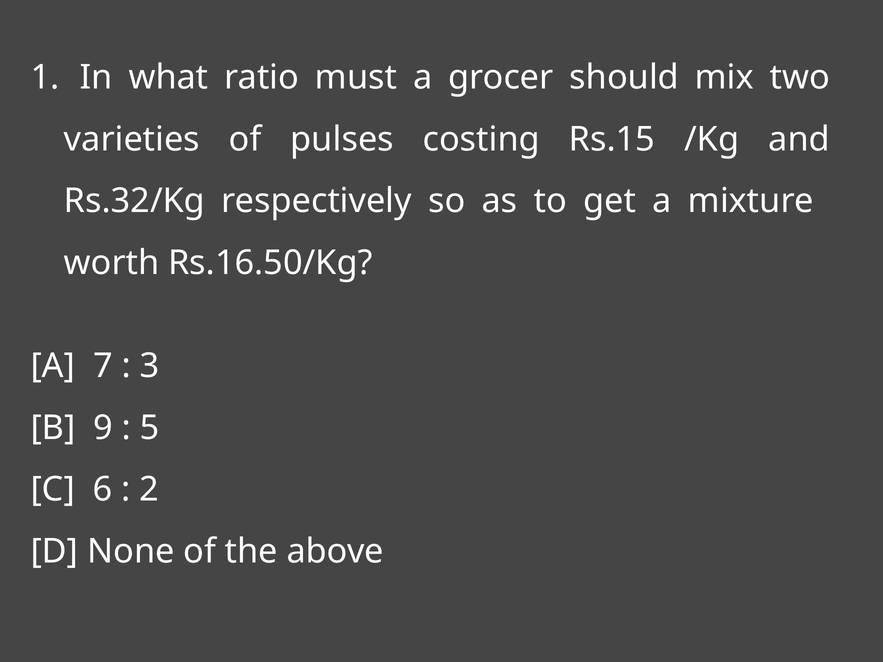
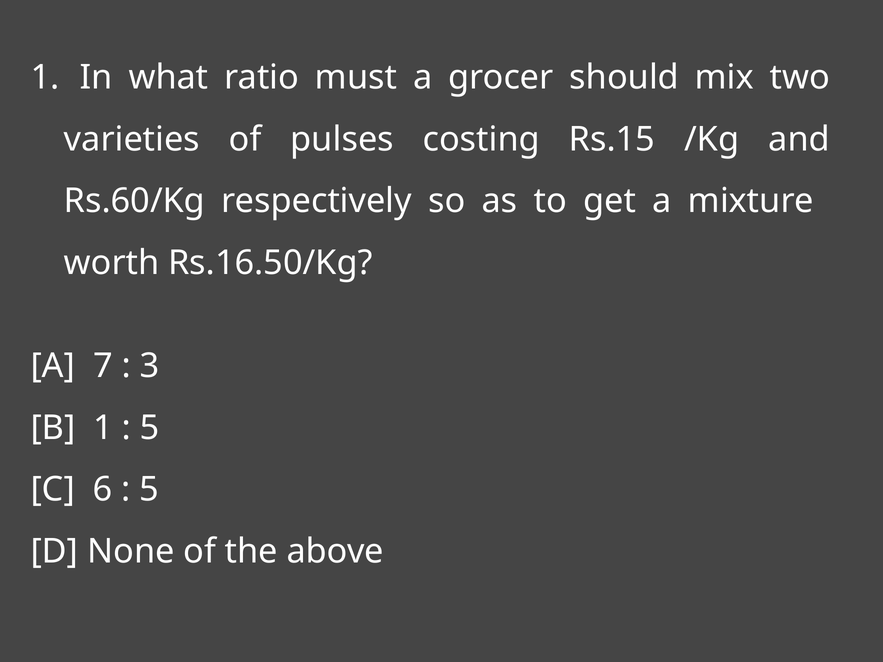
Rs.32/Kg: Rs.32/Kg -> Rs.60/Kg (134, 201)
B 9: 9 -> 1 (103, 428)
2: 2 -> 5 (149, 490)
